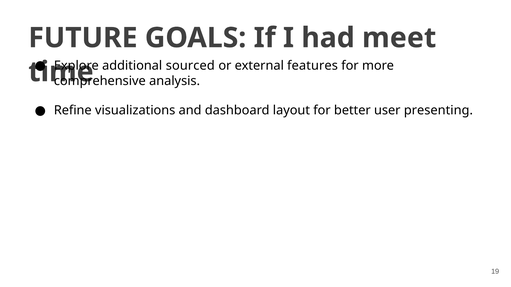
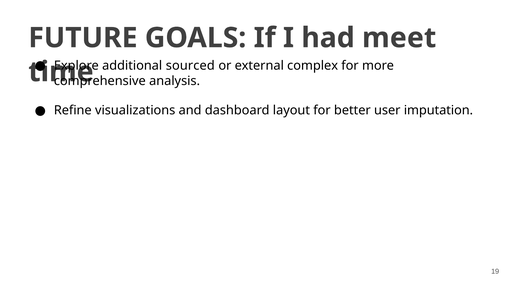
features: features -> complex (313, 66)
presenting: presenting -> imputation (438, 111)
